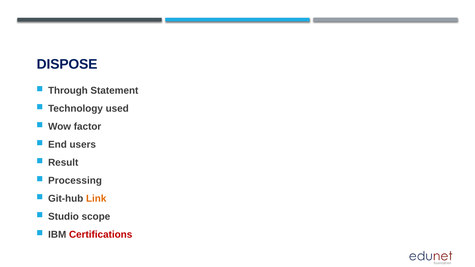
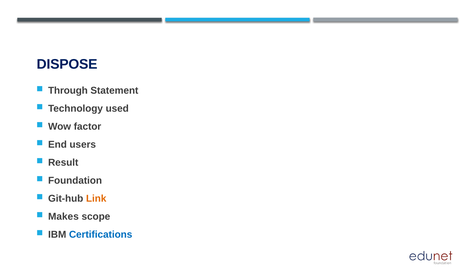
Processing: Processing -> Foundation (75, 181)
Studio: Studio -> Makes (63, 217)
Certifications colour: red -> blue (101, 235)
